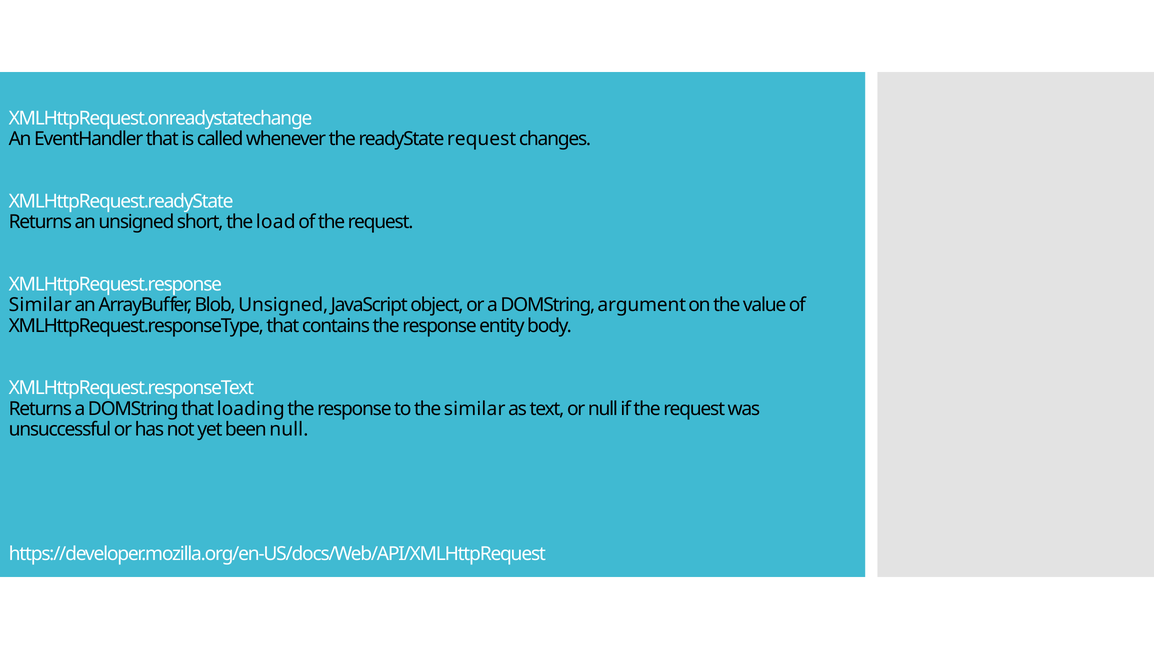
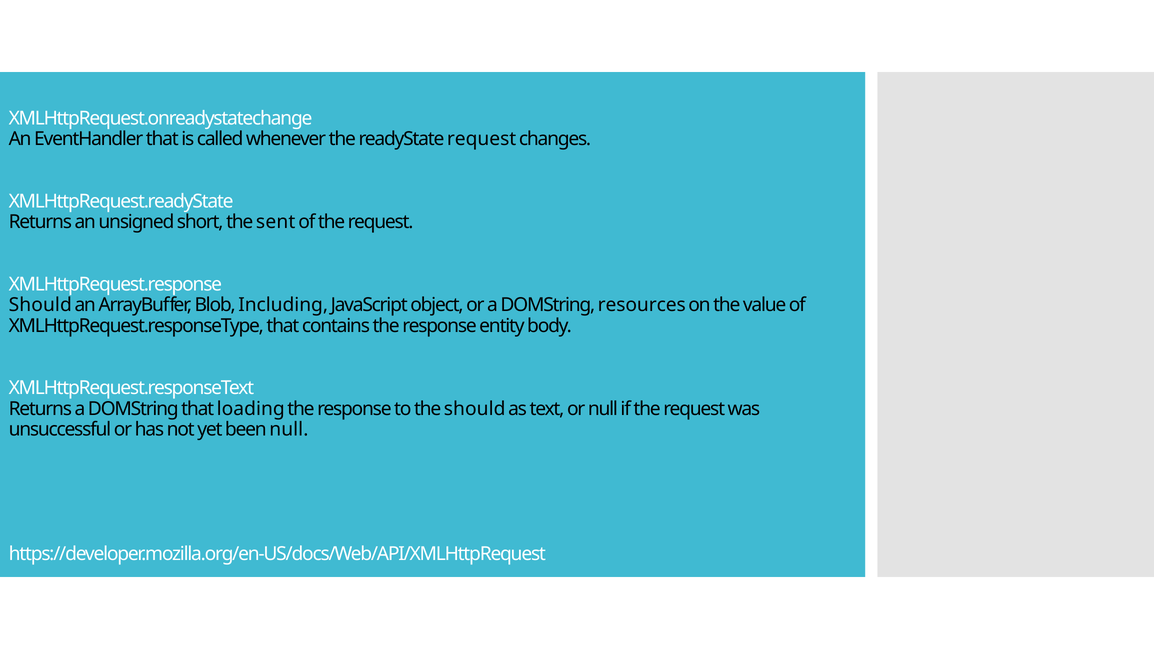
load: load -> sent (276, 222)
Similar: Similar -> Should (40, 305)
Blob Unsigned: Unsigned -> Including (283, 305)
argument: argument -> resources (642, 305)
the similar: similar -> should (475, 409)
